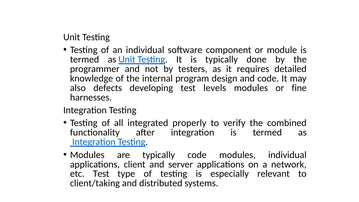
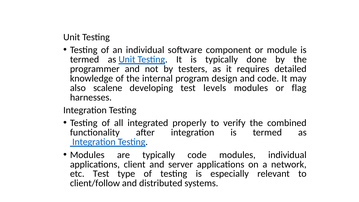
defects: defects -> scalene (108, 88)
fine: fine -> flag (299, 88)
client/taking: client/taking -> client/follow (95, 183)
